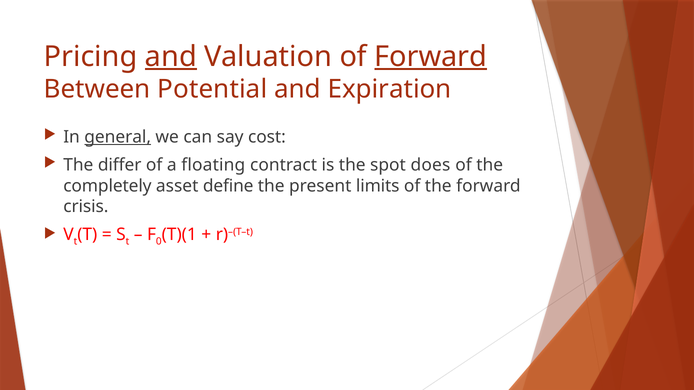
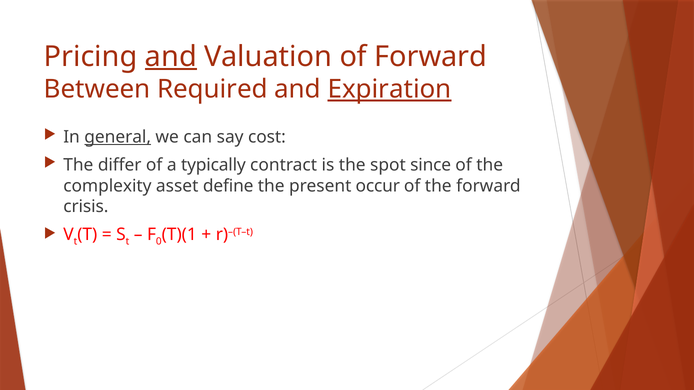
Forward underline: present -> none (431, 57)
Potential: Potential -> Required (212, 89)
Expiration underline: none -> present (390, 89)
floating: floating -> typically (213, 165)
does: does -> since (431, 165)
completely: completely -> complexity (107, 186)
limits: limits -> occur (378, 186)
